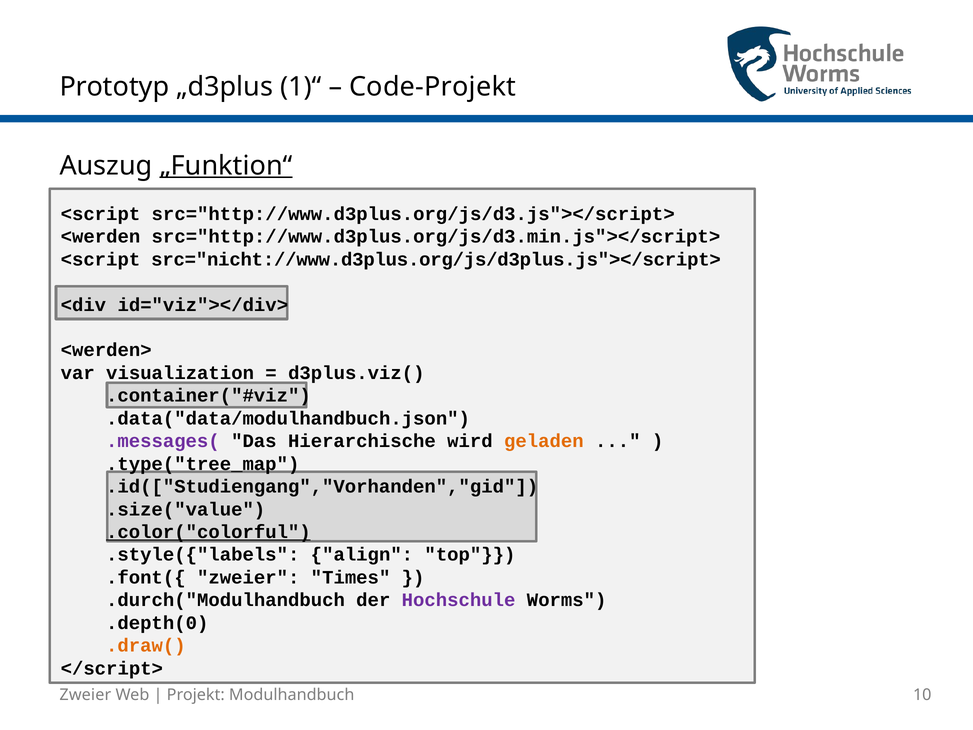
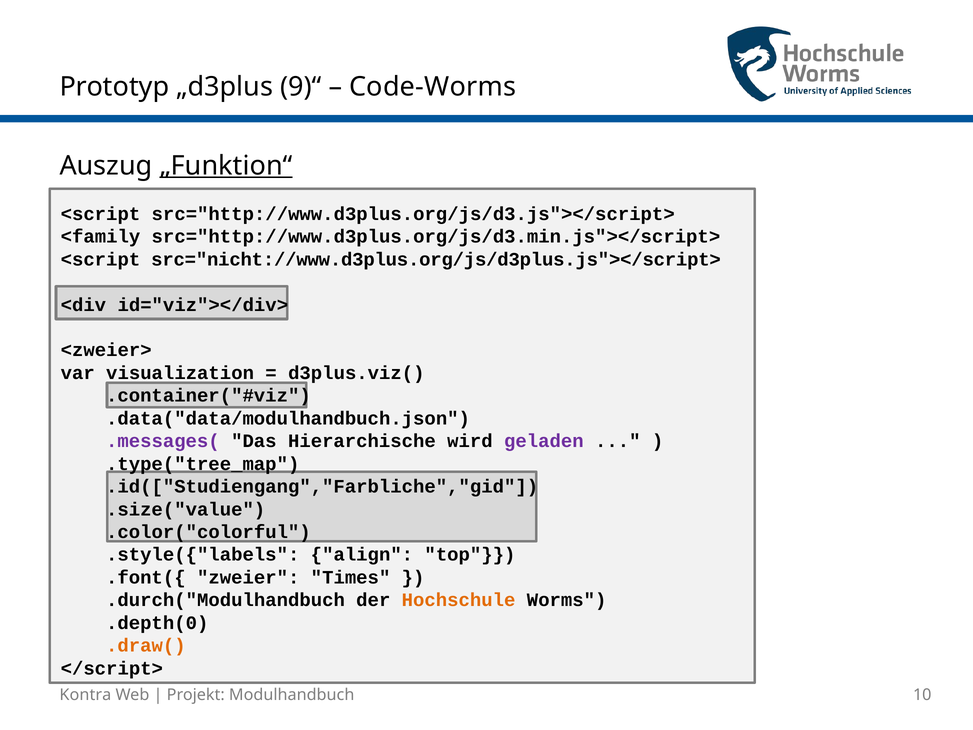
1)“: 1)“ -> 9)“ (301, 87)
Code-Projekt: Code-Projekt -> Code-Worms (433, 87)
<werden: <werden -> <family (100, 237)
<werden>: <werden> -> <zweier> (106, 350)
geladen colour: orange -> purple (544, 441)
.id(["Studiengang","Vorhanden","gid: .id(["Studiengang","Vorhanden","gid -> .id(["Studiengang","Farbliche","gid (322, 486)
.color("colorful underline: present -> none (208, 532)
Hochschule colour: purple -> orange (459, 600)
Zweier: Zweier -> Kontra (85, 695)
